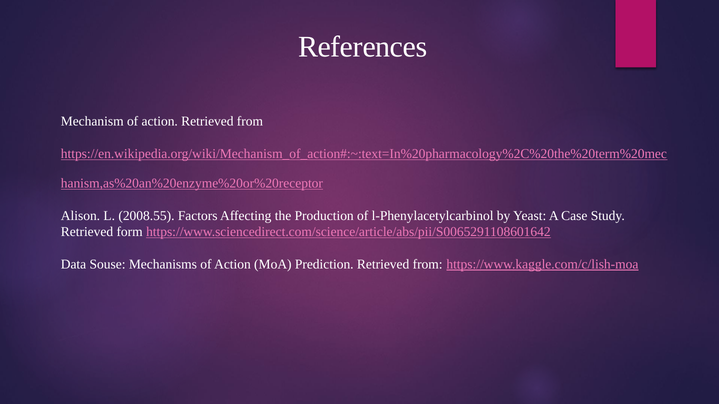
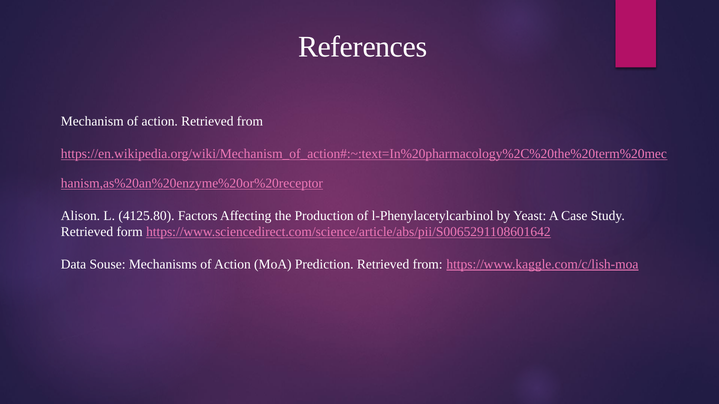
2008.55: 2008.55 -> 4125.80 (146, 216)
